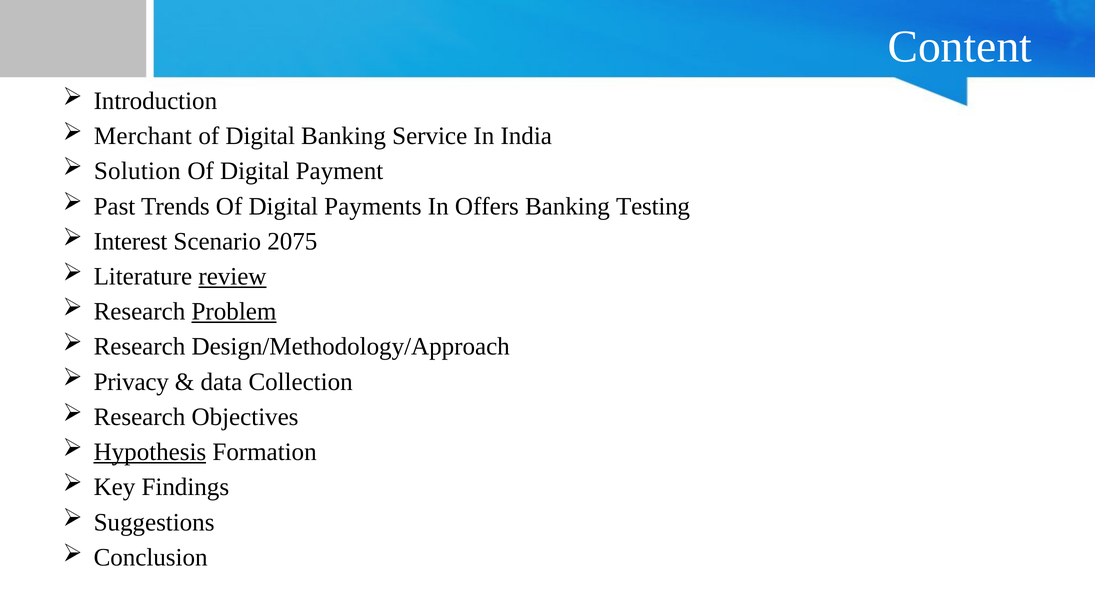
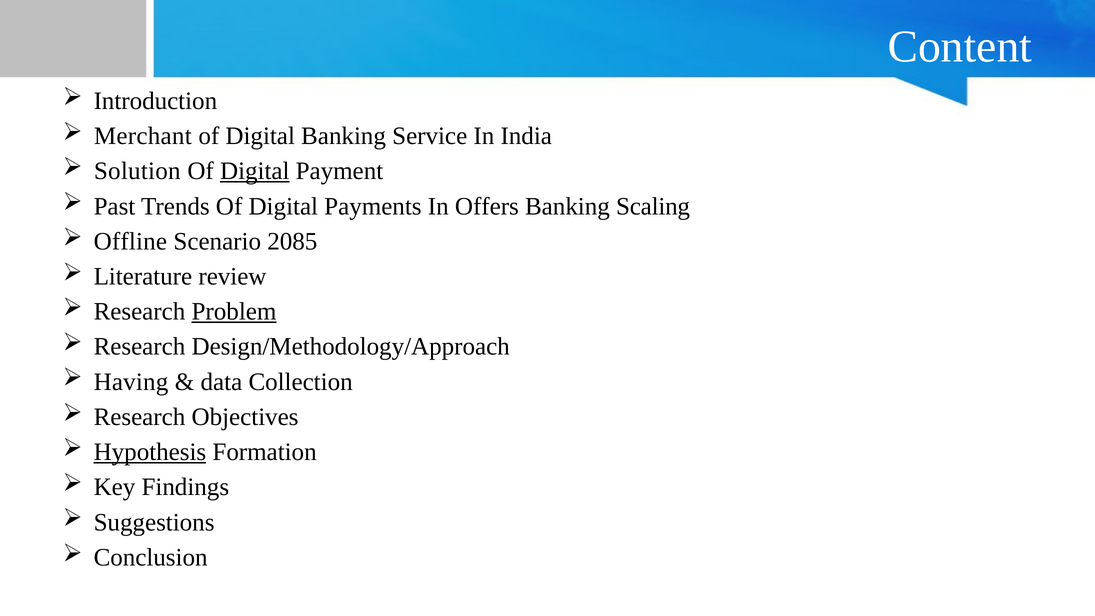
Digital underline: none -> present (255, 171)
Testing: Testing -> Scaling (653, 206)
Interest: Interest -> Offline (130, 241)
2075: 2075 -> 2085 (292, 241)
review underline: present -> none (232, 276)
Privacy: Privacy -> Having (131, 382)
